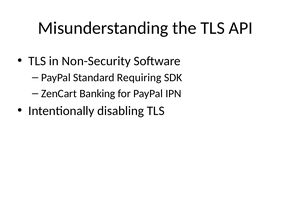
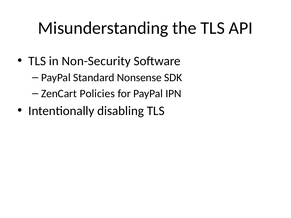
Requiring: Requiring -> Nonsense (139, 78)
Banking: Banking -> Policies (97, 94)
